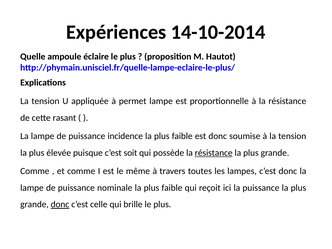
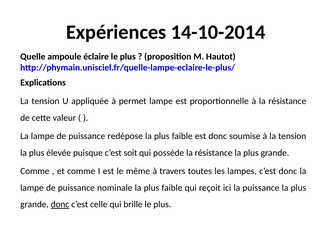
rasant: rasant -> valeur (64, 118)
incidence: incidence -> redépose (125, 136)
résistance underline: present -> none (214, 153)
